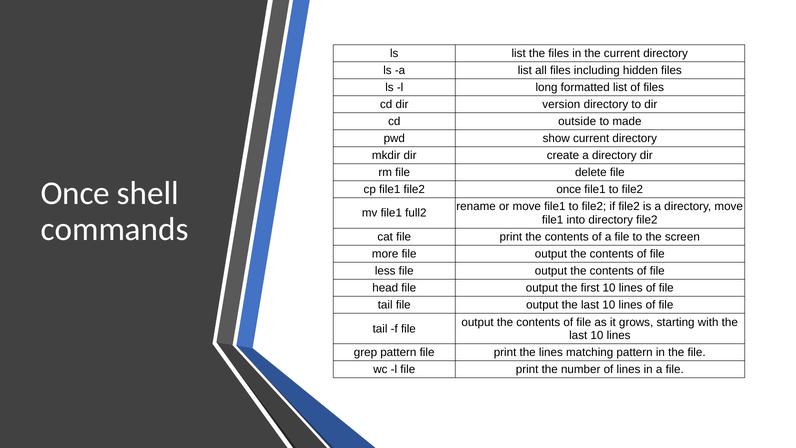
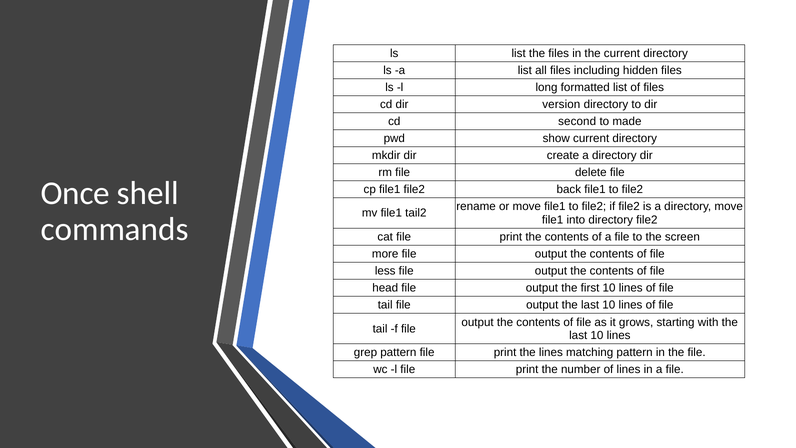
outside: outside -> second (577, 121)
file2 once: once -> back (569, 189)
full2: full2 -> tail2 (416, 213)
